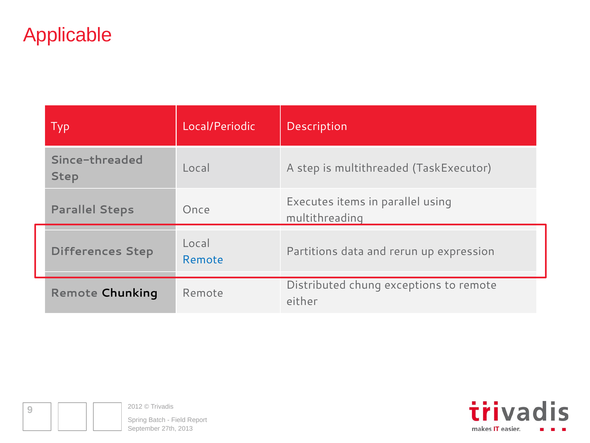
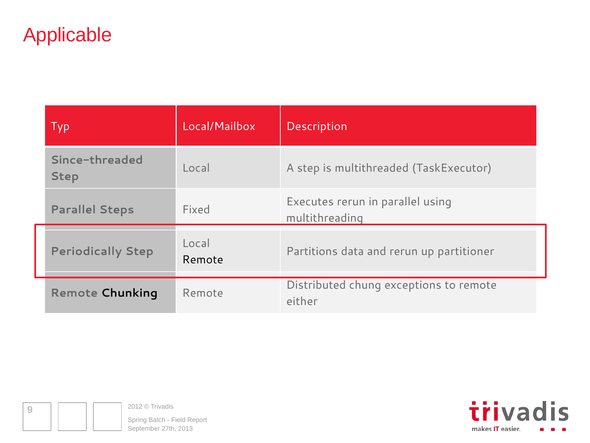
Local/Periodic: Local/Periodic -> Local/Mailbox (219, 126)
Executes items: items -> rerun (351, 201)
Once: Once -> Fixed (196, 210)
Differences: Differences -> Periodically (86, 251)
expression: expression -> partitioner (466, 251)
Remote colour: blue -> black (203, 259)
